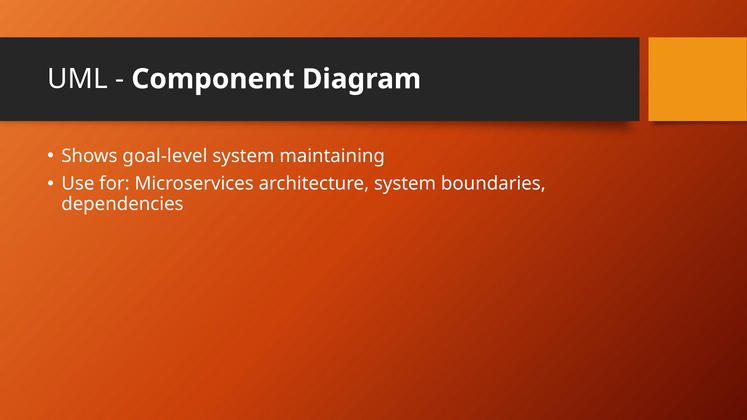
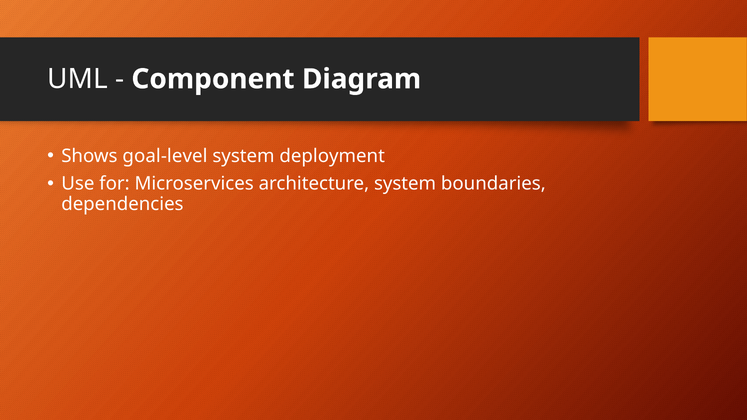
maintaining: maintaining -> deployment (332, 156)
